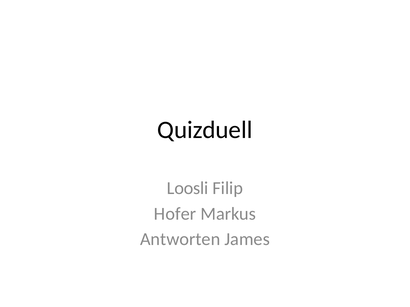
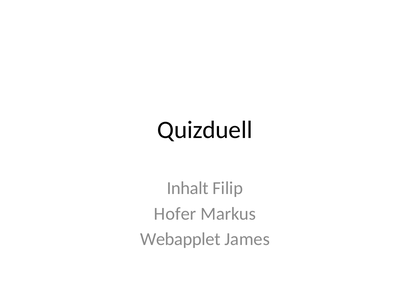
Loosli: Loosli -> Inhalt (188, 189)
Antworten: Antworten -> Webapplet (180, 240)
